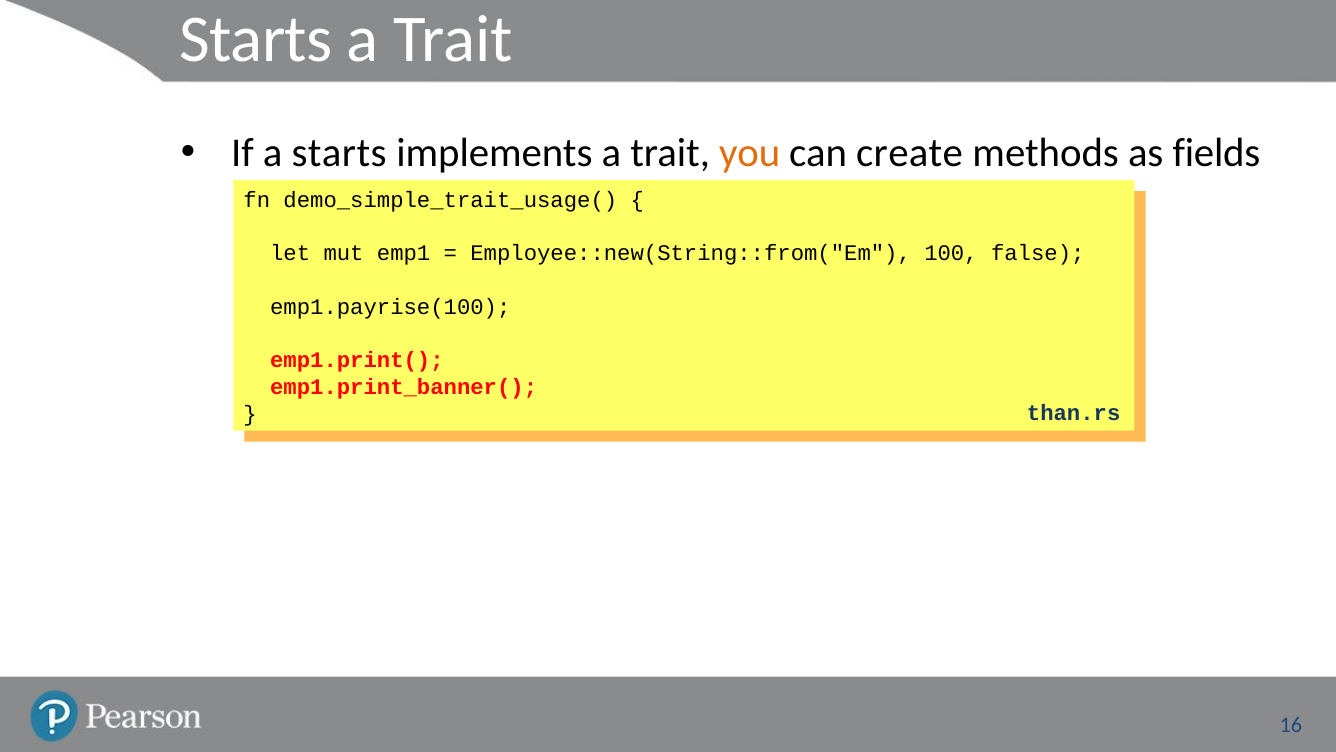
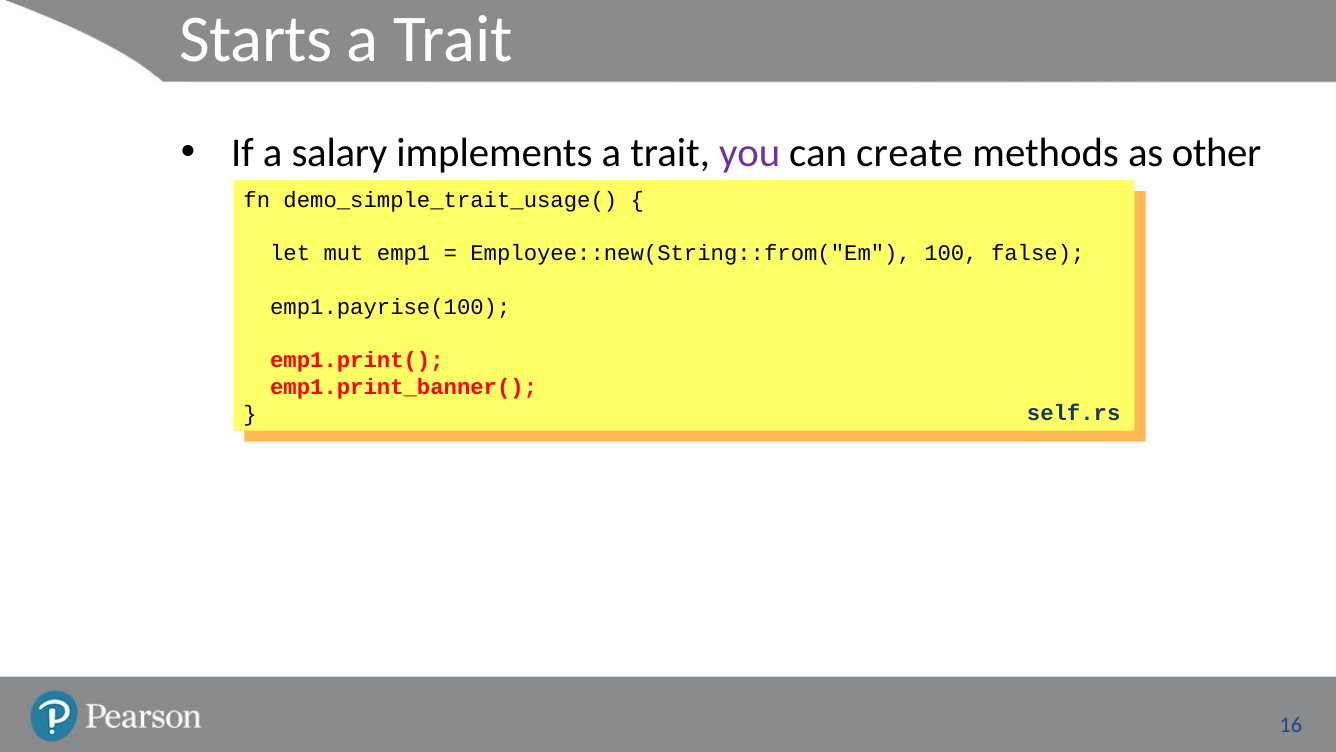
a starts: starts -> salary (339, 153)
you colour: orange -> purple (750, 153)
fields: fields -> other (1217, 153)
than.rs: than.rs -> self.rs (1074, 413)
